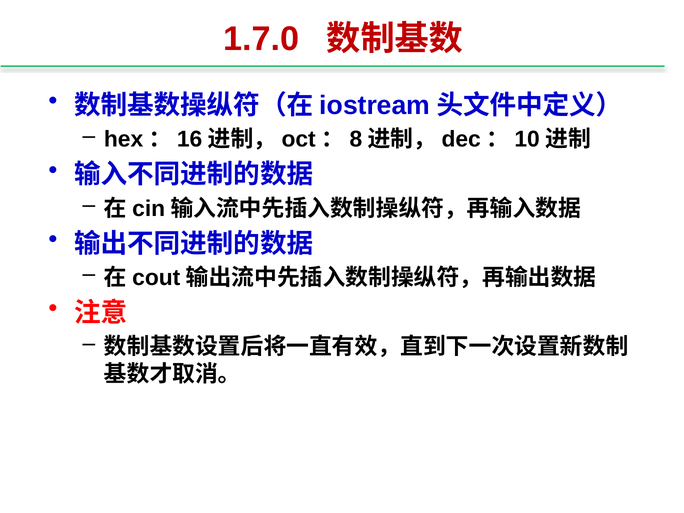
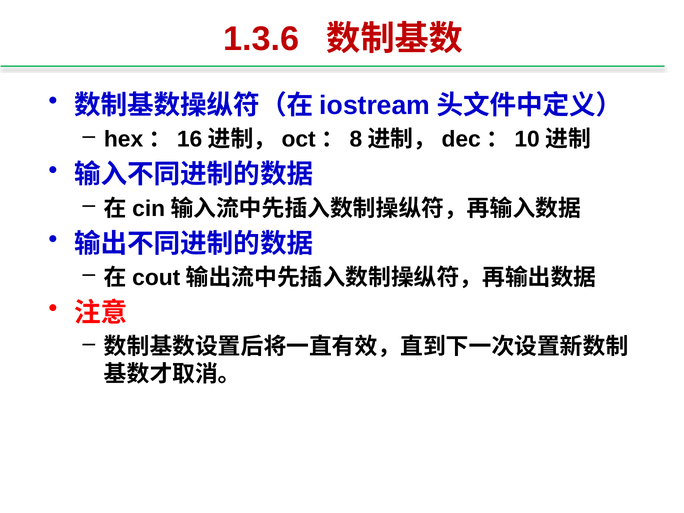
1.7.0: 1.7.0 -> 1.3.6 (261, 39)
